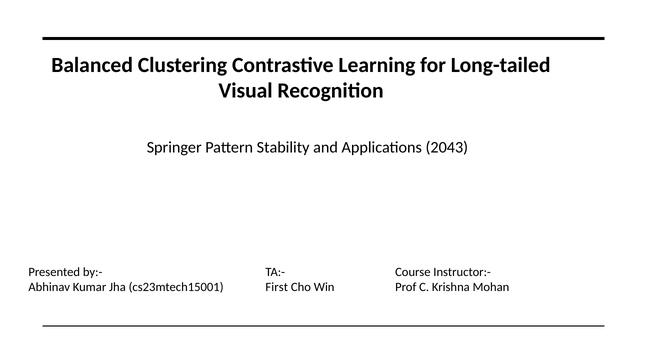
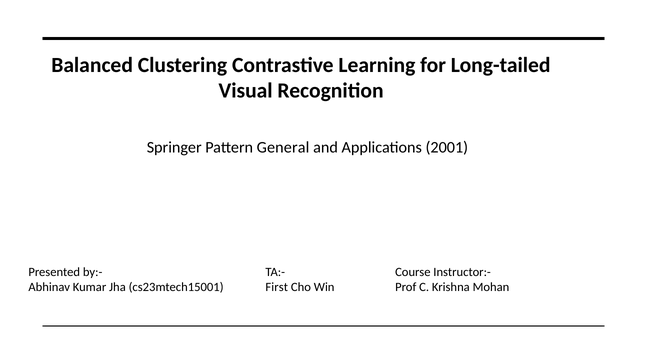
Stability: Stability -> General (283, 147)
2043: 2043 -> 2001 (447, 147)
